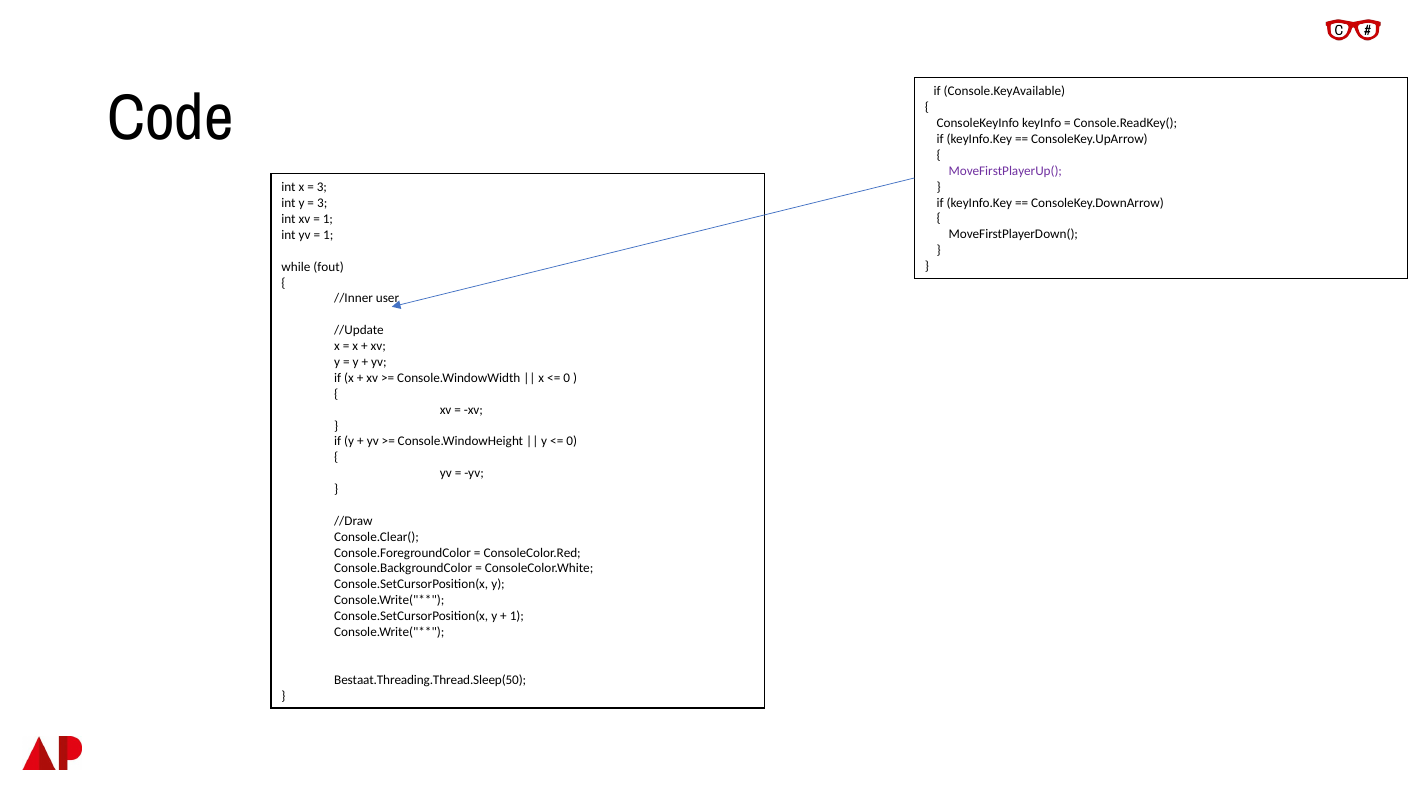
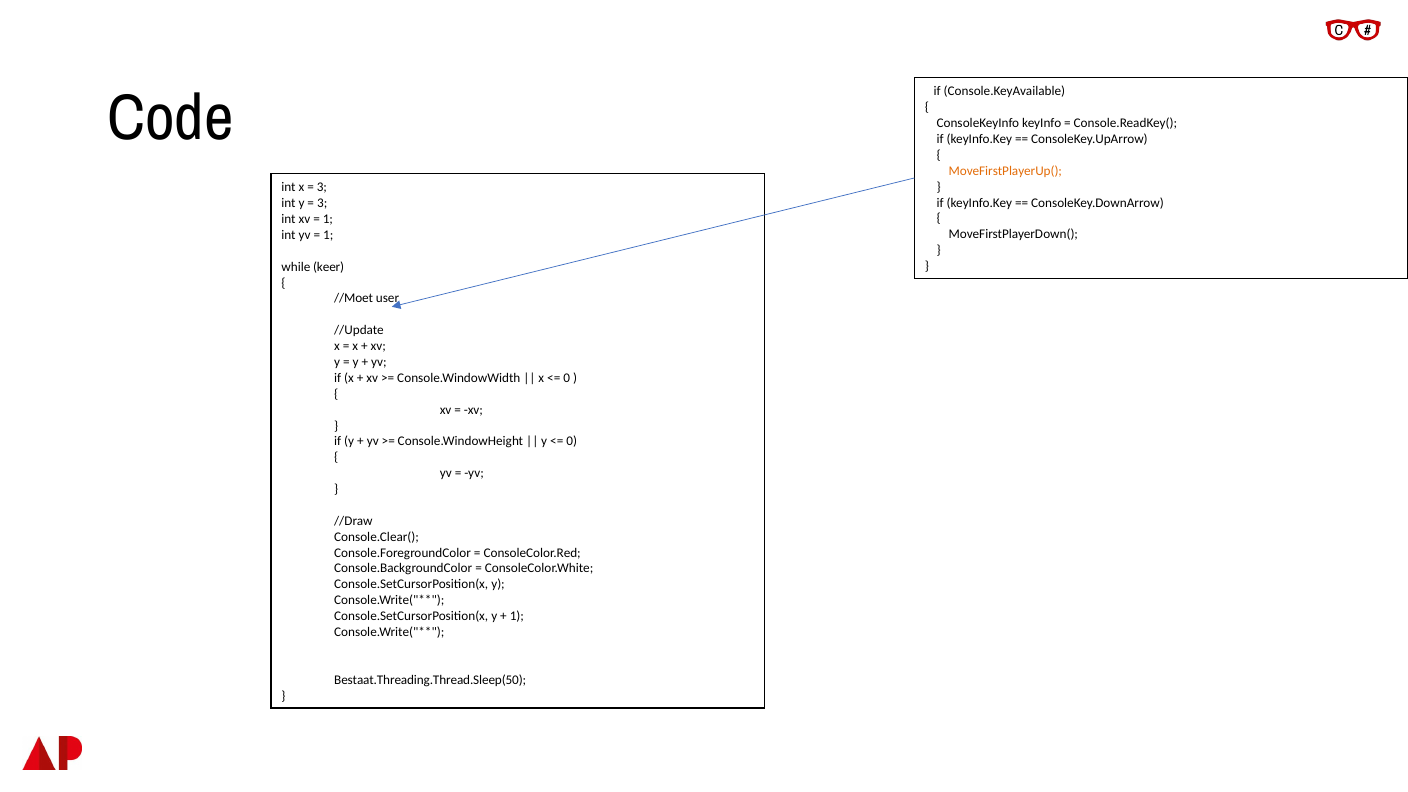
MoveFirstPlayerUp( colour: purple -> orange (1005, 171)
fout: fout -> keer (329, 267)
//Inner: //Inner -> //Moet (354, 299)
